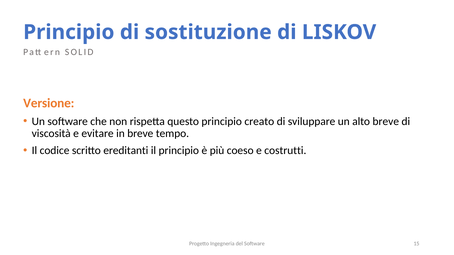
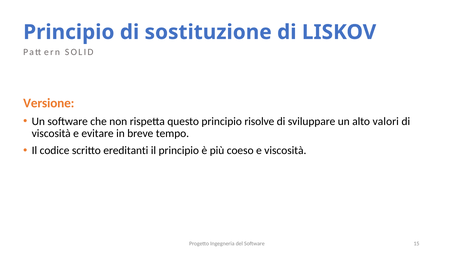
creato: creato -> risolve (259, 121)
alto breve: breve -> valori (386, 121)
e costrutti: costrutti -> viscosità (285, 151)
